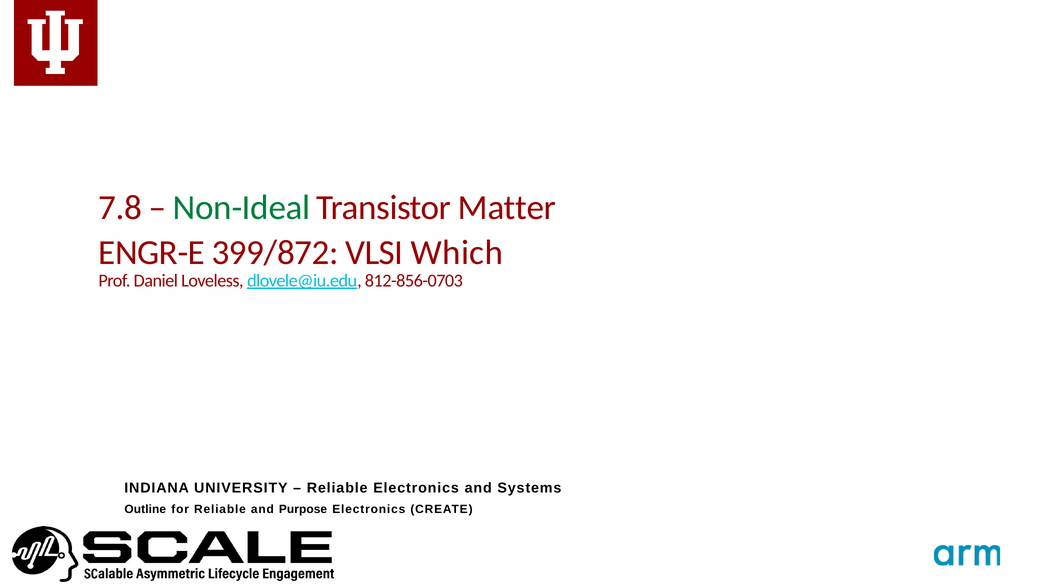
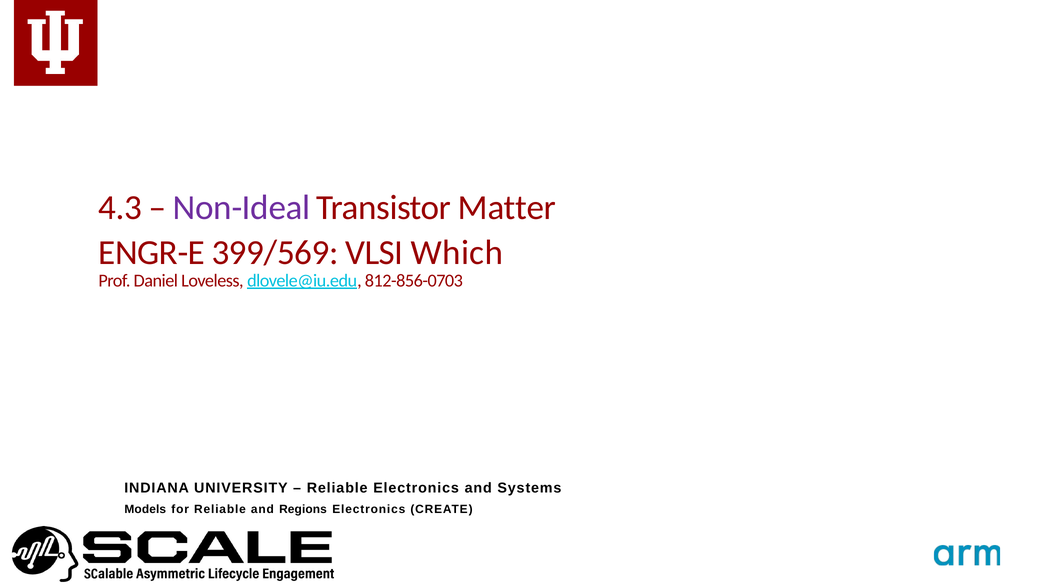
7.8: 7.8 -> 4.3 (120, 207)
Non-Ideal colour: green -> purple (242, 207)
399/872: 399/872 -> 399/569 (275, 252)
Outline: Outline -> Models (145, 509)
Purpose: Purpose -> Regions (303, 509)
